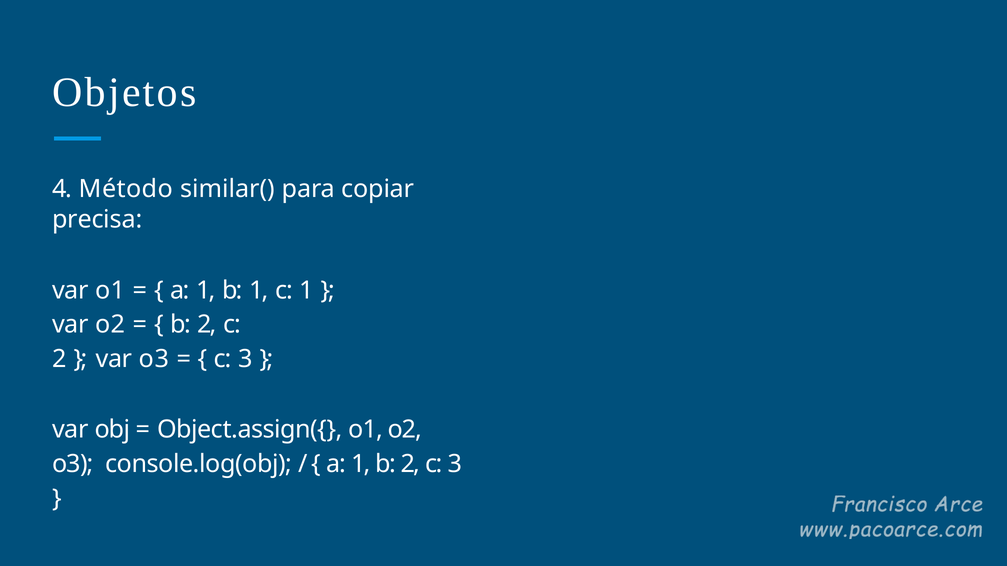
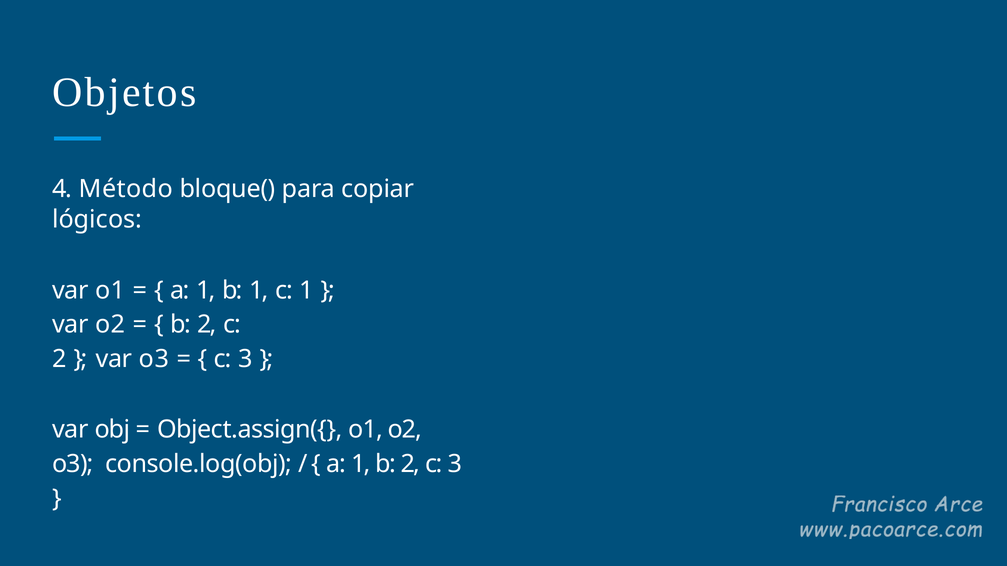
similar(: similar( -> bloque( (228, 189)
precisa: precisa -> lógicos (97, 220)
